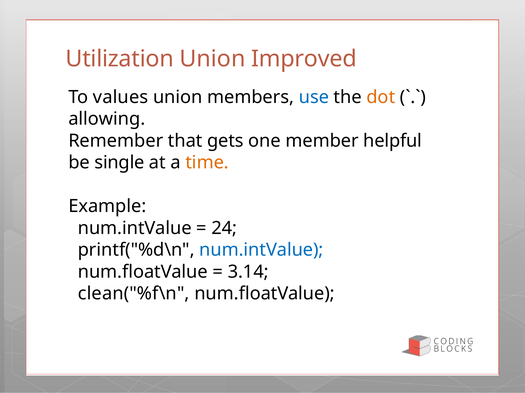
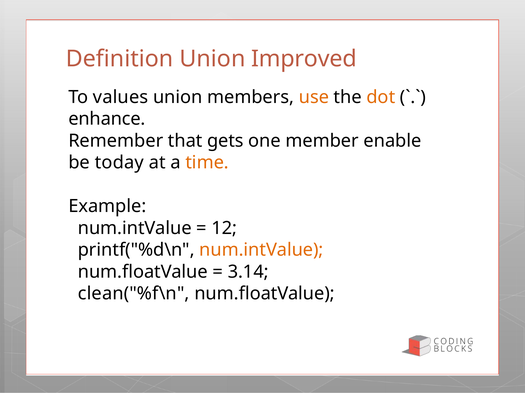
Utilization: Utilization -> Definition (120, 59)
use colour: blue -> orange (314, 97)
allowing: allowing -> enhance (107, 119)
helpful: helpful -> enable (393, 141)
single: single -> today (119, 163)
24: 24 -> 12 (224, 228)
num.intValue colour: blue -> orange (261, 250)
